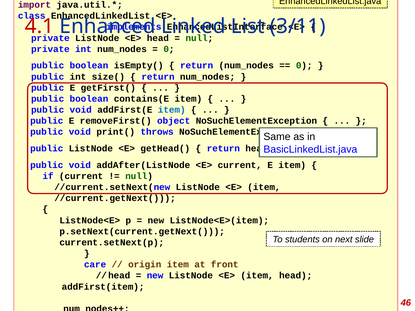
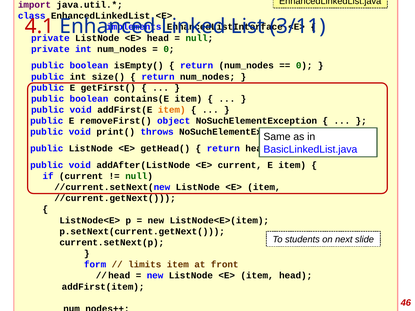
item colour: blue -> orange (172, 110)
care: care -> form (95, 265)
origin: origin -> limits (145, 265)
